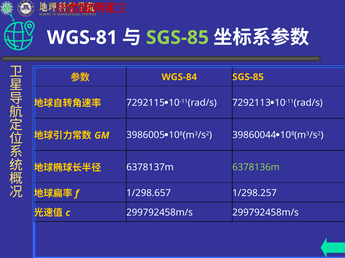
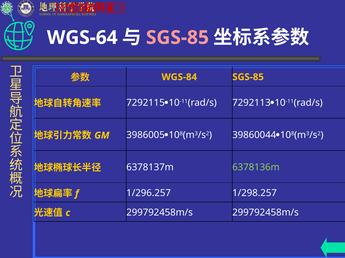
WGS-81: WGS-81 -> WGS-64 (82, 38)
SGS-85 colour: light green -> pink (177, 38)
1/298.657: 1/298.657 -> 1/296.257 (149, 193)
